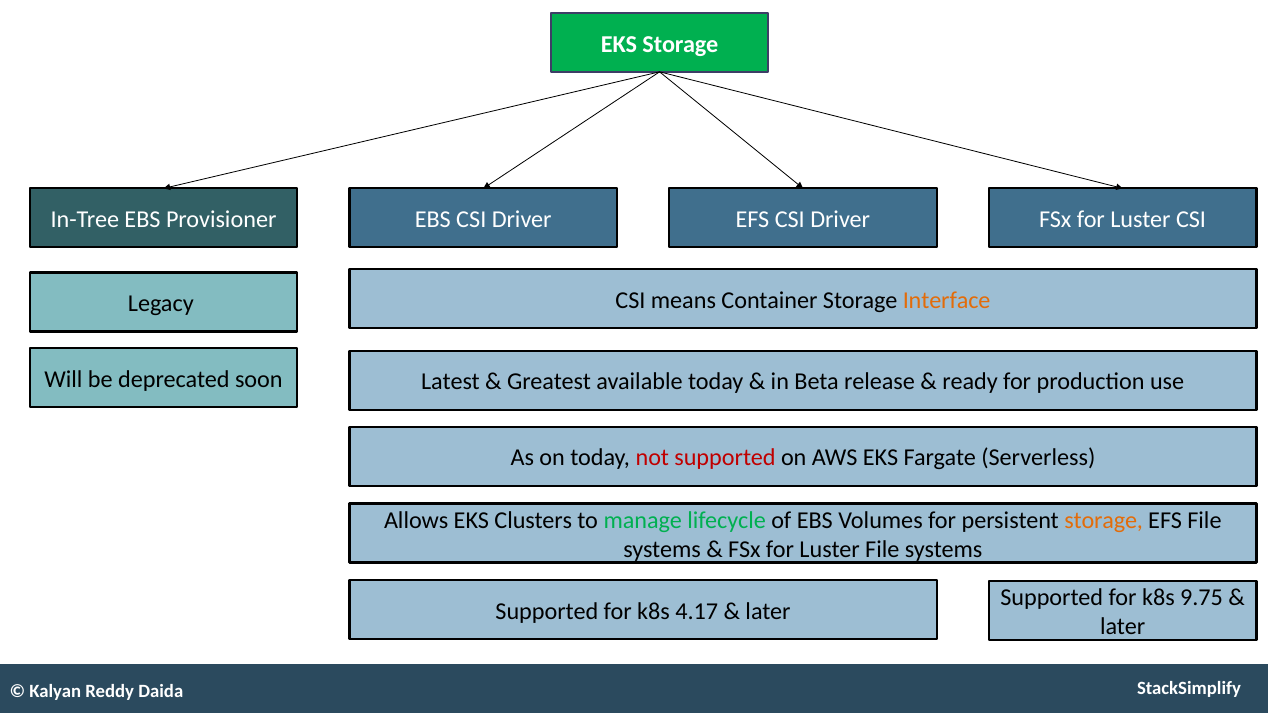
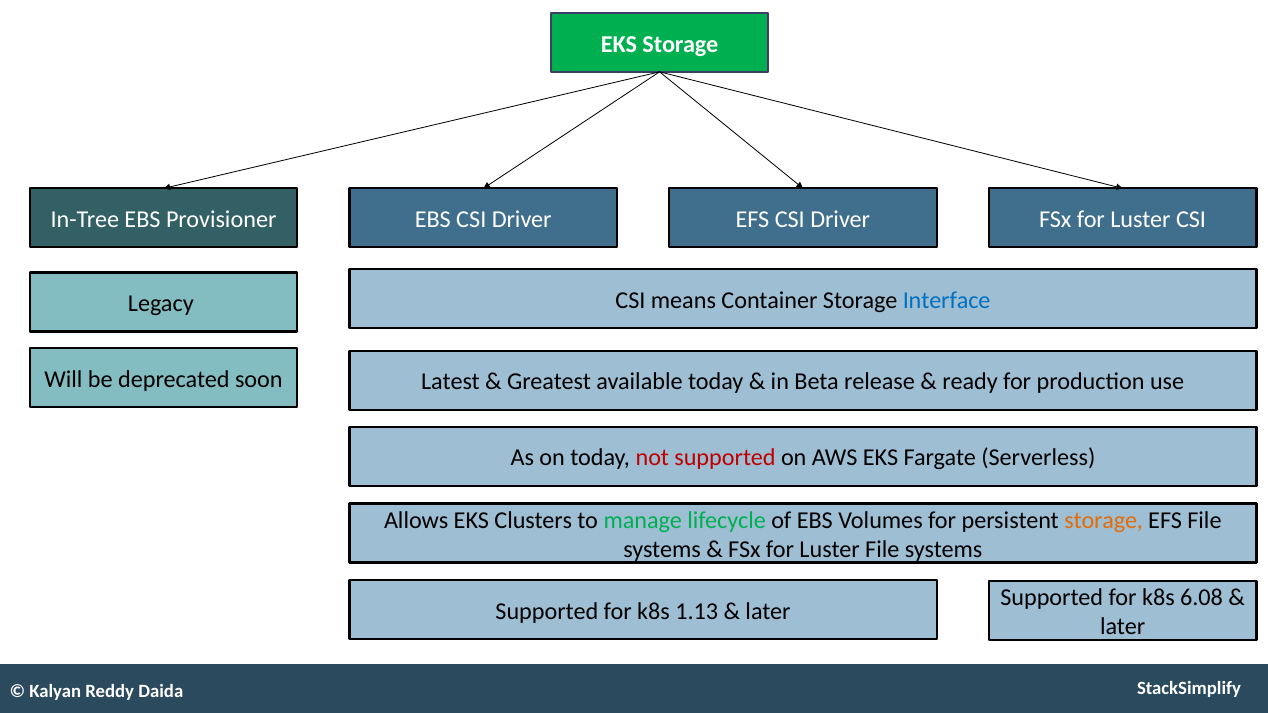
Interface colour: orange -> blue (947, 301)
9.75: 9.75 -> 6.08 (1202, 598)
4.17: 4.17 -> 1.13 (697, 612)
